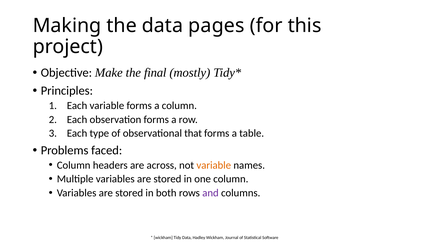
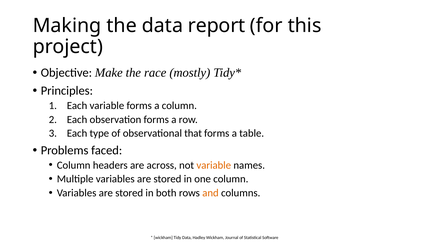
pages: pages -> report (217, 25)
final: final -> race (155, 73)
and colour: purple -> orange (210, 192)
